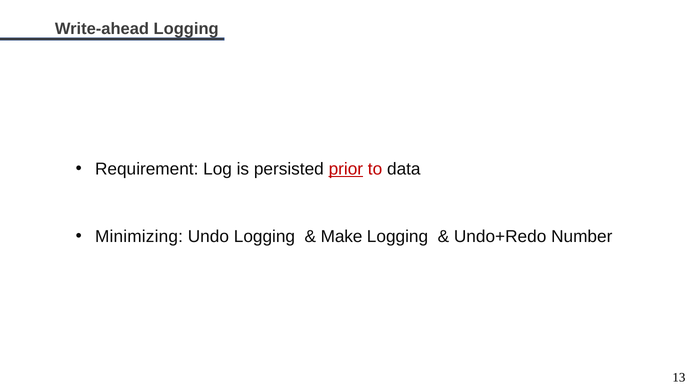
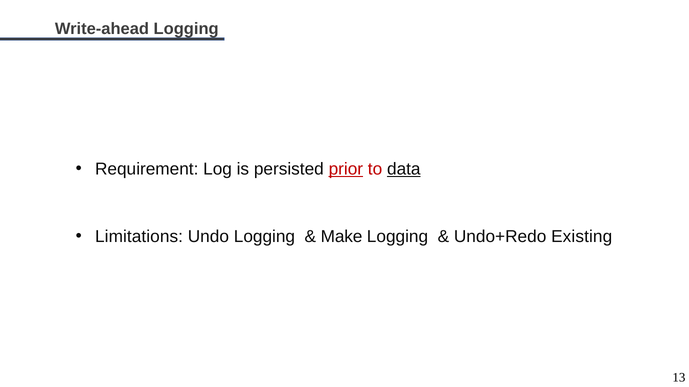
data underline: none -> present (404, 169)
Minimizing: Minimizing -> Limitations (139, 237)
Number: Number -> Existing (582, 237)
